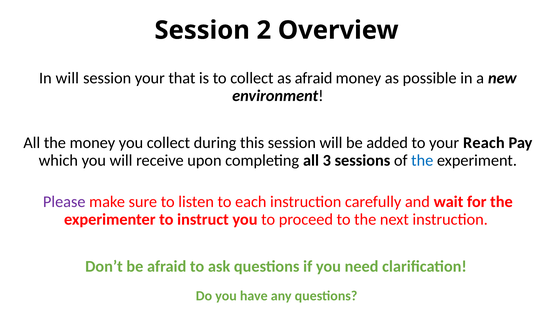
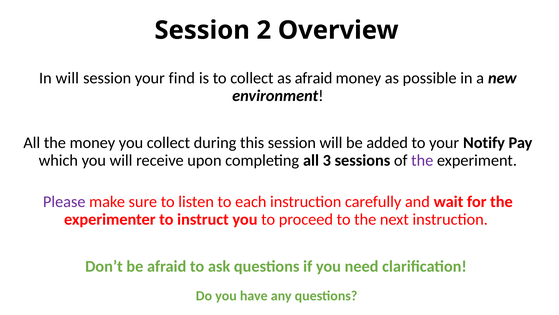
that: that -> find (182, 78)
Reach: Reach -> Notify (484, 142)
the colour: blue -> purple (422, 160)
